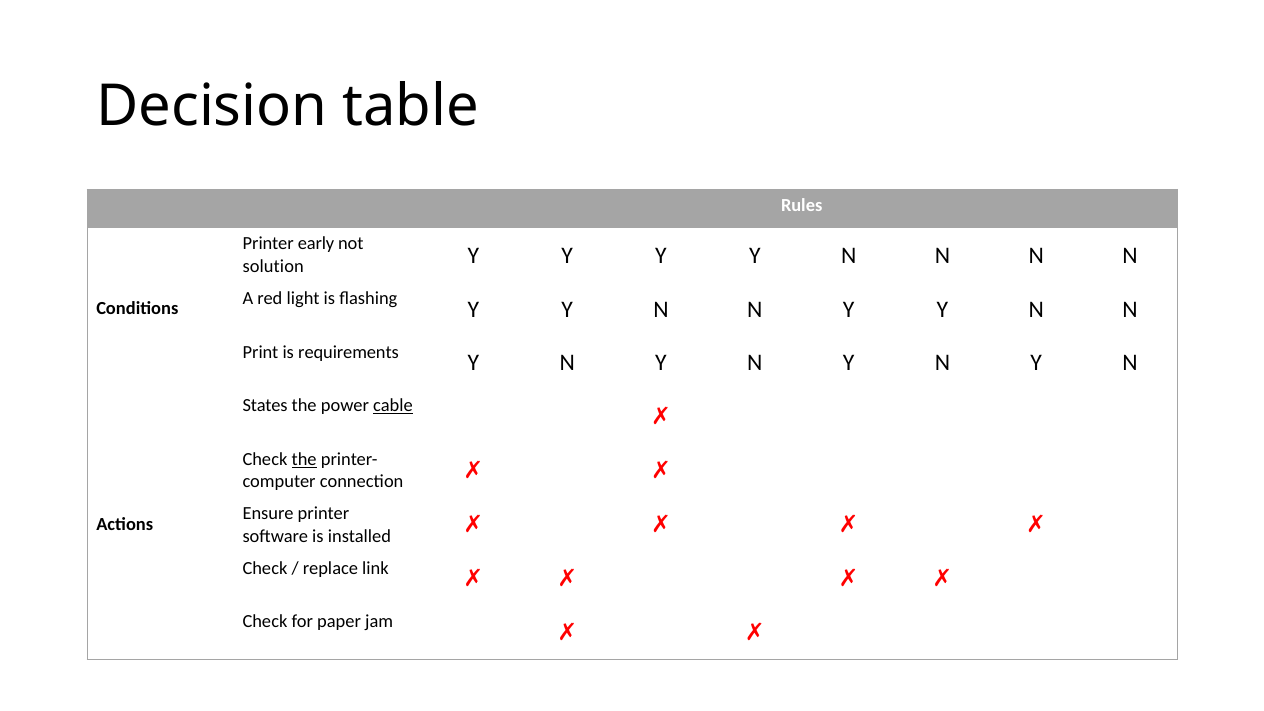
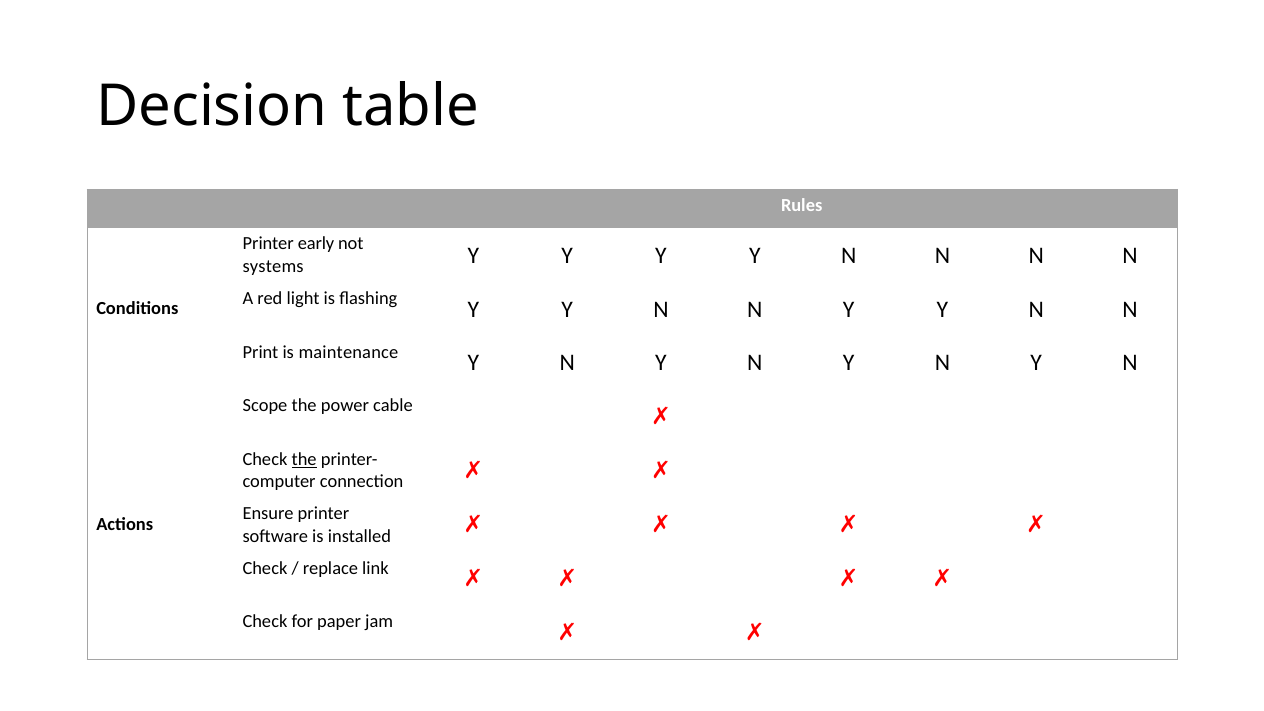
solution: solution -> systems (273, 266)
requirements: requirements -> maintenance (348, 352)
States: States -> Scope (265, 406)
cable underline: present -> none (393, 406)
